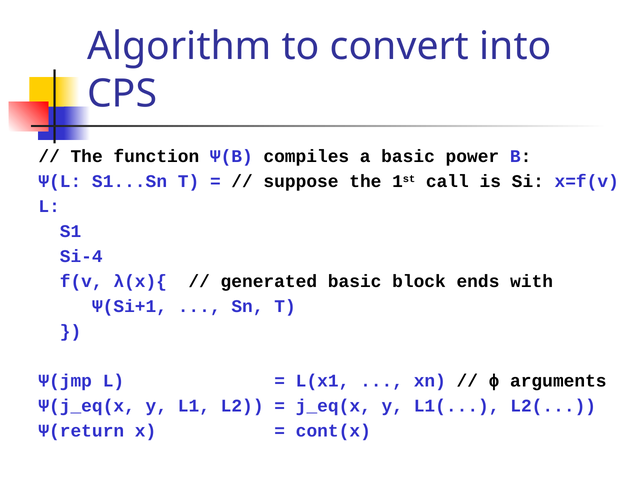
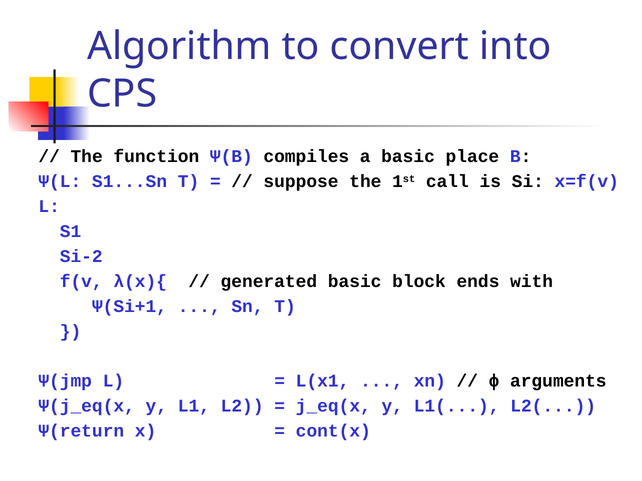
power: power -> place (472, 157)
Si-4: Si-4 -> Si-2 (81, 257)
